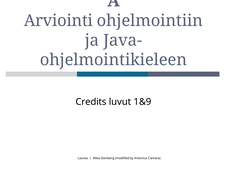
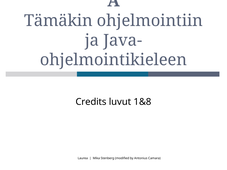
Arviointi: Arviointi -> Tämäkin (58, 21)
1&9: 1&9 -> 1&8 (142, 102)
